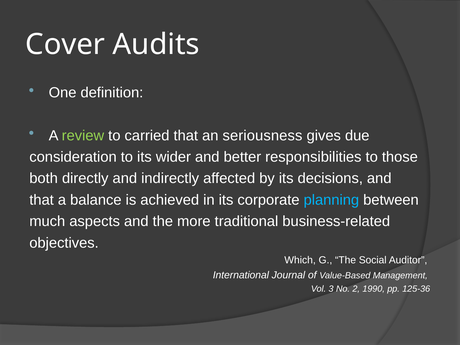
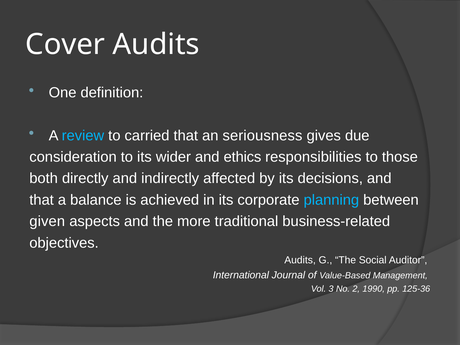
review colour: light green -> light blue (83, 136)
better: better -> ethics (242, 157)
much: much -> given (47, 221)
Which: Which -> Audits (300, 260)
